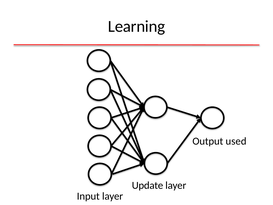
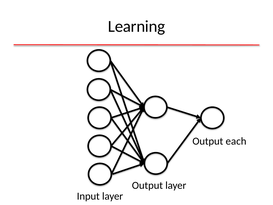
used: used -> each (236, 141)
Update: Update -> Output (147, 185)
